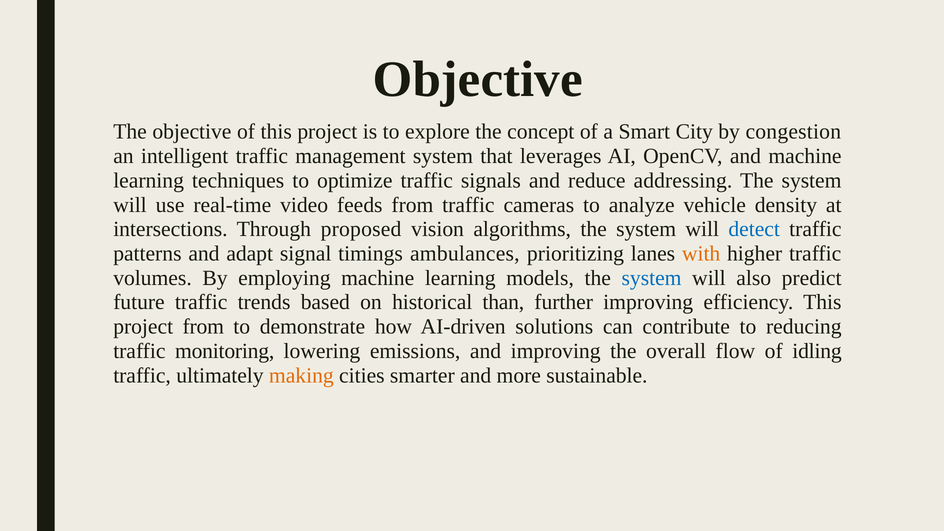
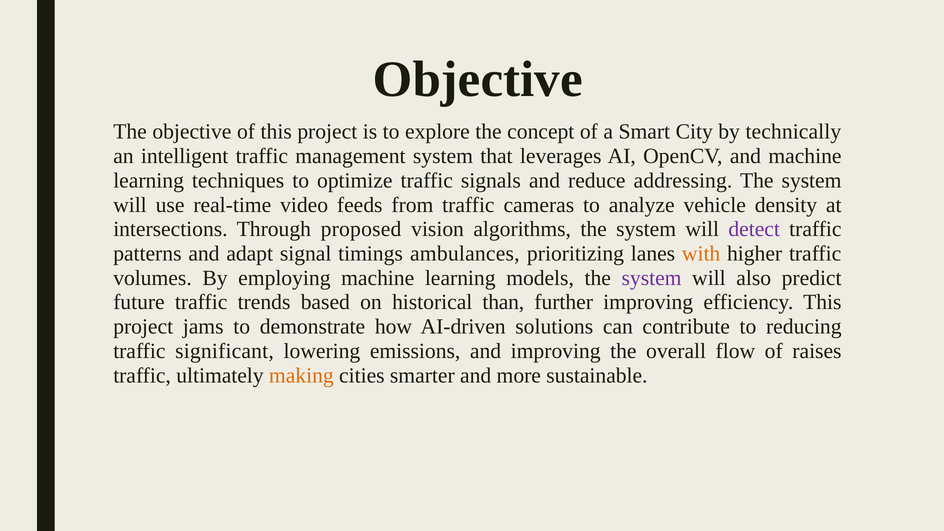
congestion: congestion -> technically (793, 132)
detect colour: blue -> purple (754, 229)
system colour: blue -> purple (652, 278)
project from: from -> jams (203, 327)
monitoring: monitoring -> significant (224, 351)
idling: idling -> raises (817, 351)
